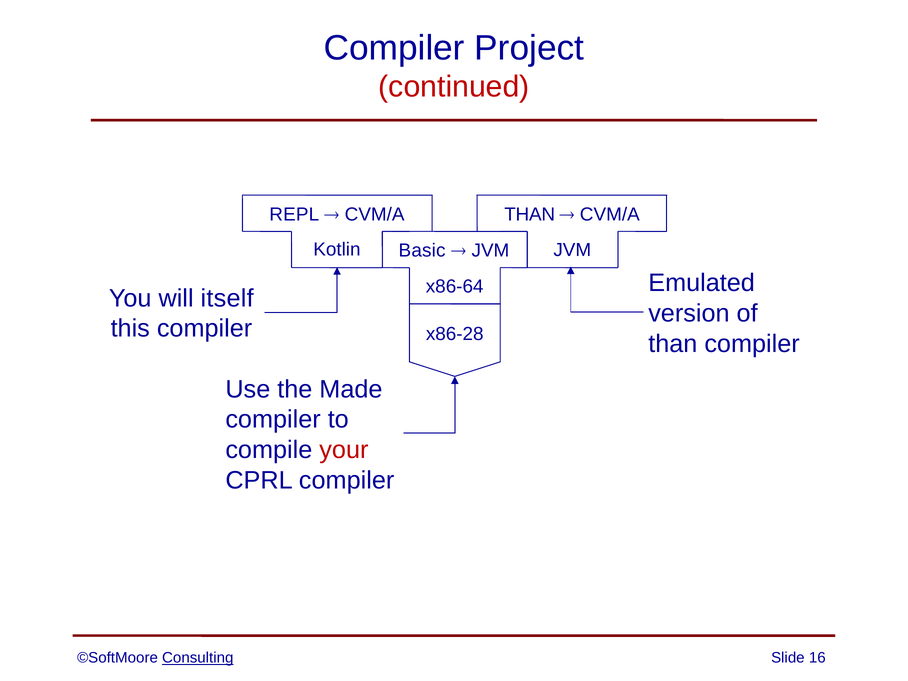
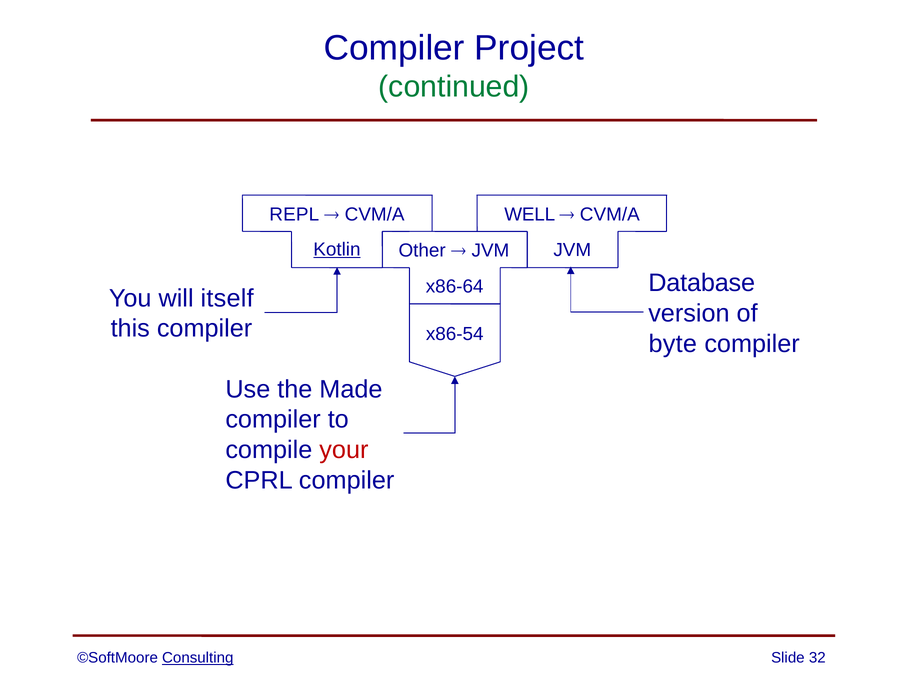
continued colour: red -> green (454, 87)
THAN: THAN -> WELL (530, 214)
Kotlin underline: none -> present (337, 249)
Basic: Basic -> Other (422, 251)
Emulated: Emulated -> Database (702, 283)
x86-28: x86-28 -> x86-54 (455, 334)
than: than -> byte (673, 344)
16: 16 -> 32 (817, 658)
